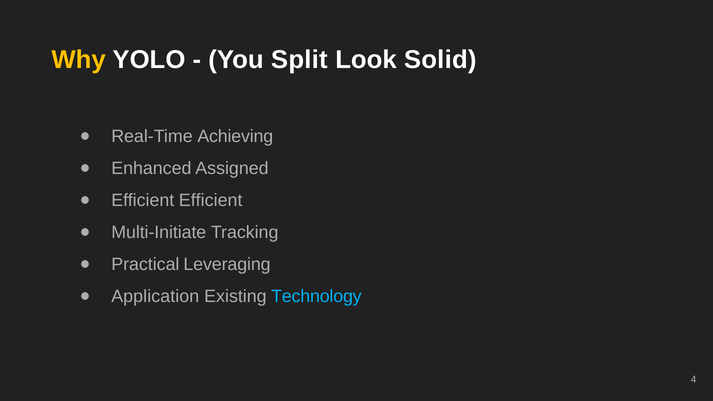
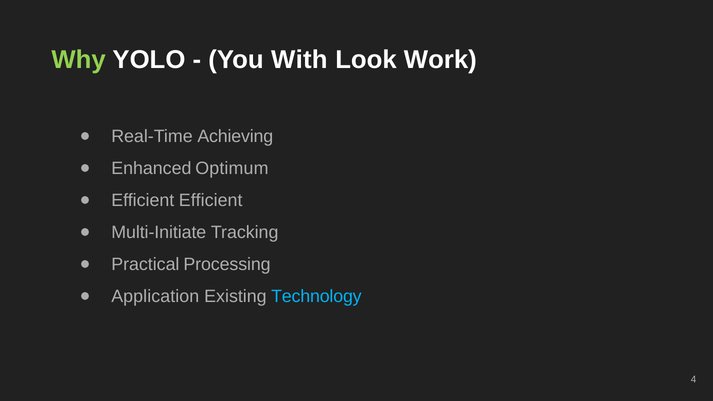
Why colour: yellow -> light green (79, 60)
Split: Split -> With (299, 60)
Solid: Solid -> Work (440, 60)
Assigned: Assigned -> Optimum (232, 168)
Leveraging: Leveraging -> Processing (227, 264)
